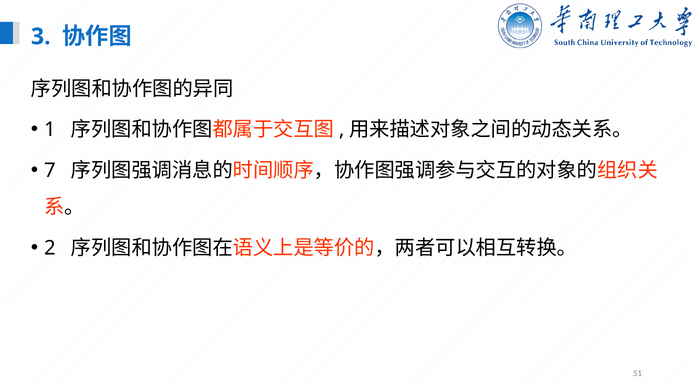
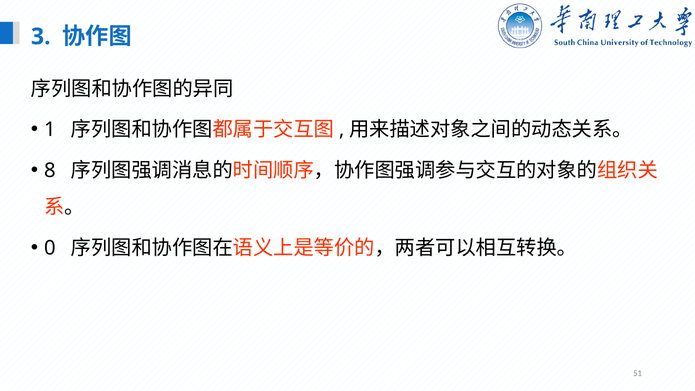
7: 7 -> 8 (50, 171)
2: 2 -> 0 (50, 248)
